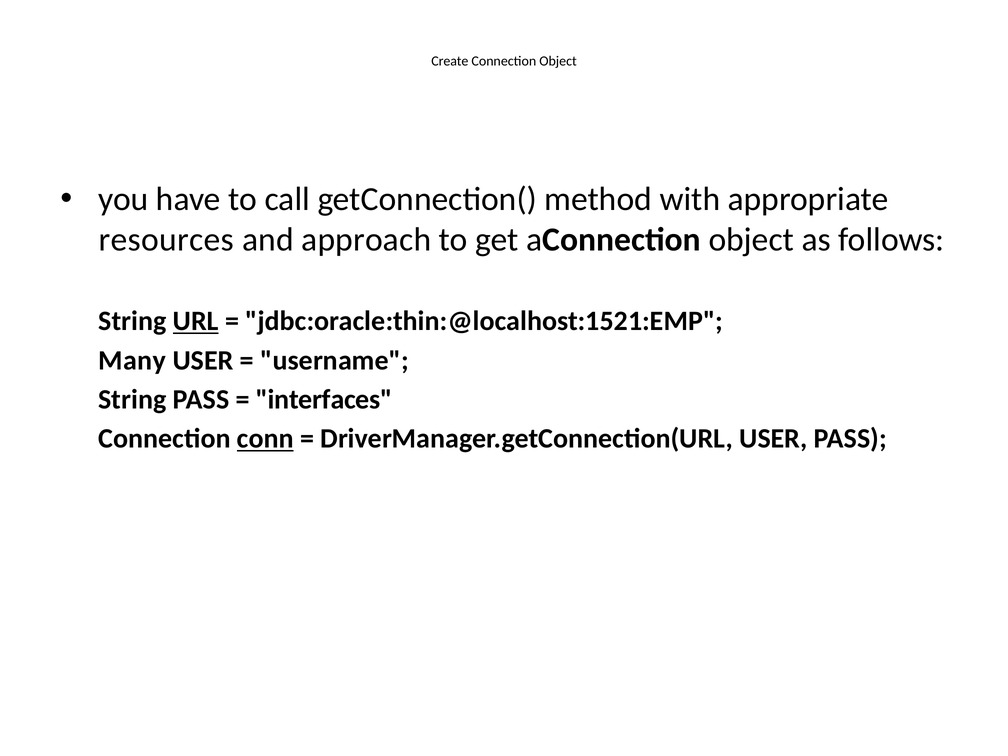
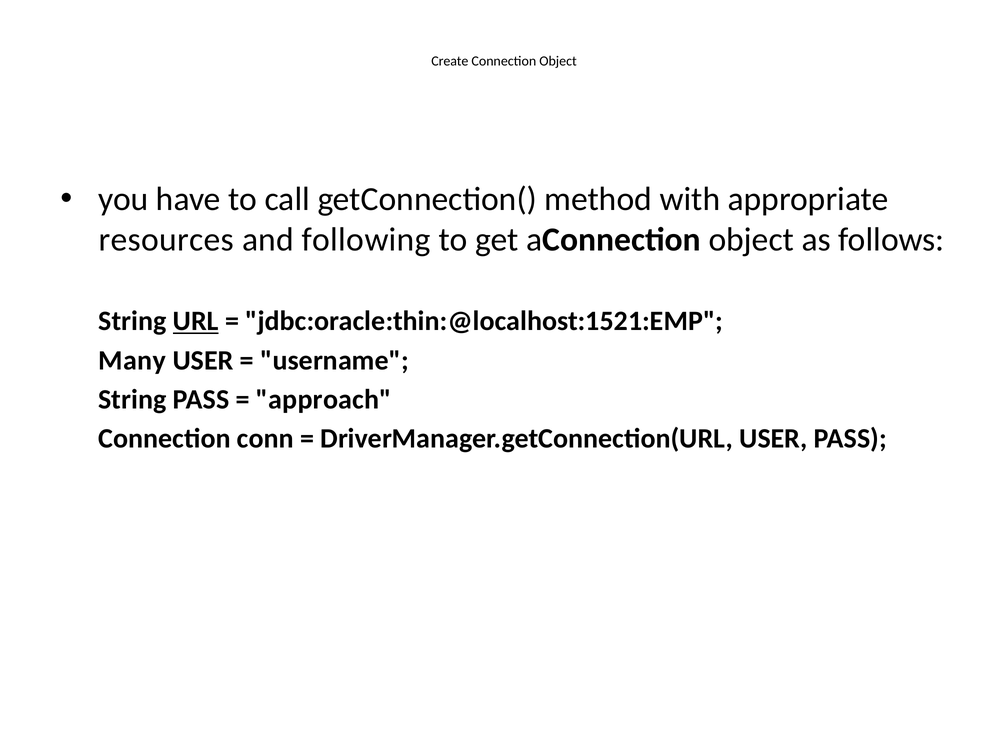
approach: approach -> following (366, 240)
interfaces: interfaces -> approach (324, 400)
conn underline: present -> none (265, 439)
